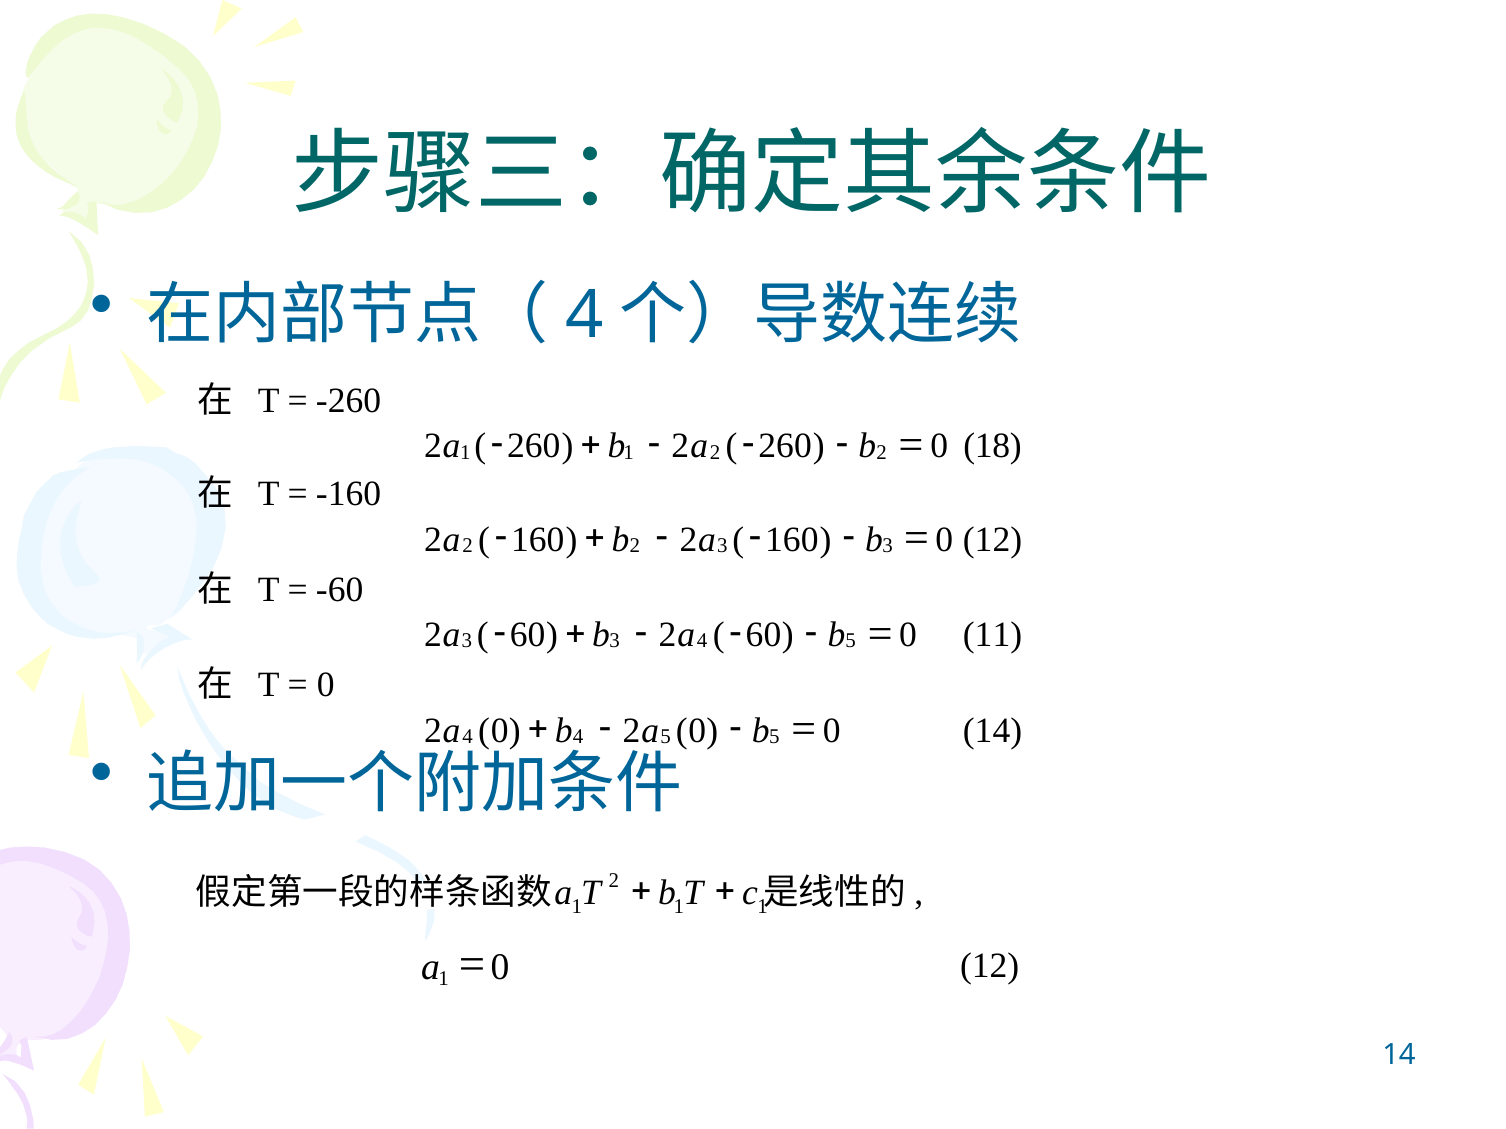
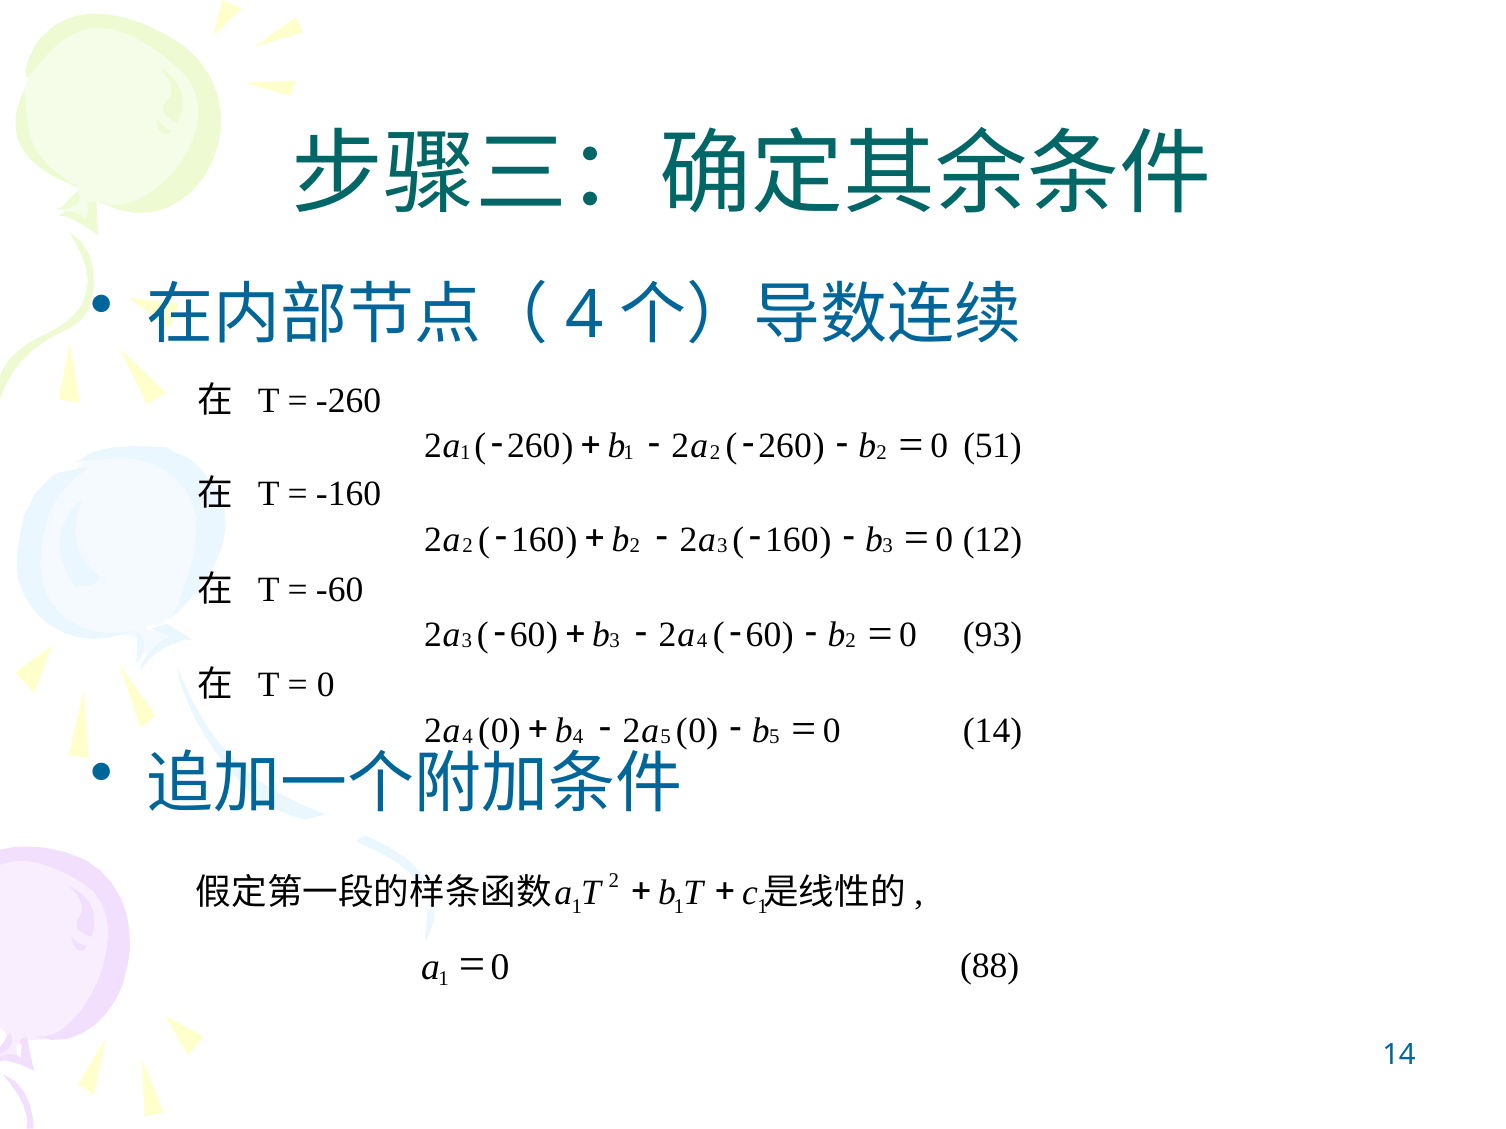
18: 18 -> 51 (992, 446)
5: 5 -> 2 (851, 641)
11: 11 -> 93 (993, 636)
12: 12 -> 88 (990, 966)
